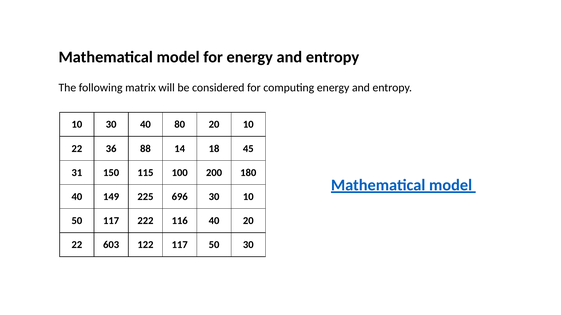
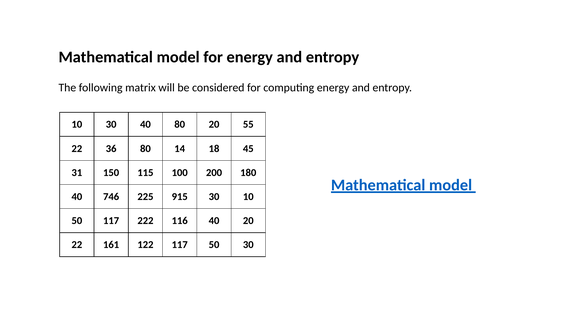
20 10: 10 -> 55 (248, 125)
36 88: 88 -> 80 (145, 149)
149: 149 -> 746 (111, 197)
696: 696 -> 915 (180, 197)
603: 603 -> 161 (111, 245)
